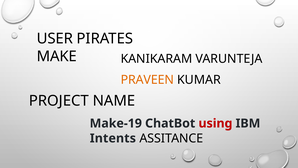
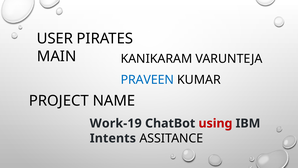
MAKE: MAKE -> MAIN (57, 56)
PRAVEEN colour: orange -> blue (147, 80)
Make-19: Make-19 -> Work-19 (116, 123)
